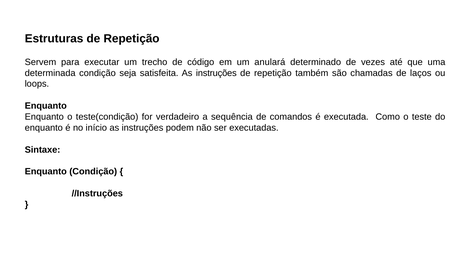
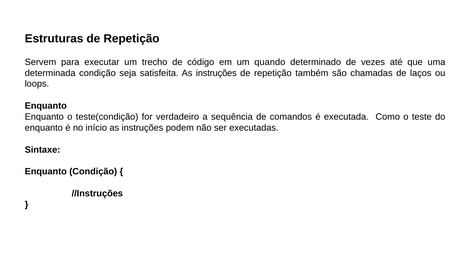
anulará: anulará -> quando (270, 62)
